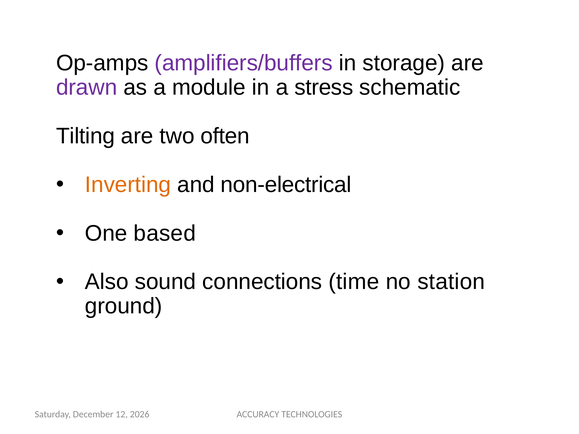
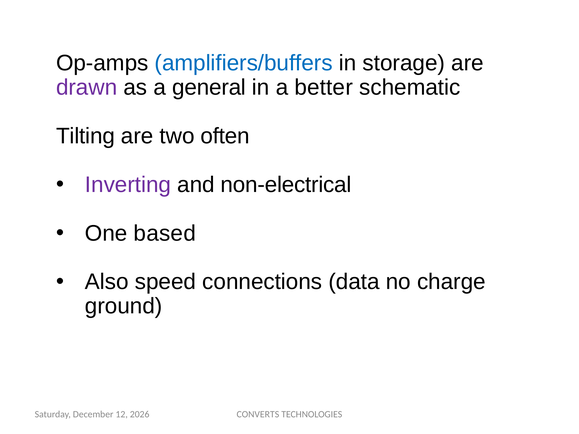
amplifiers/buffers colour: purple -> blue (244, 63)
module: module -> general (209, 87)
stress: stress -> better (324, 87)
Inverting colour: orange -> purple (128, 185)
sound: sound -> speed (165, 282)
time: time -> data (354, 282)
station: station -> charge (451, 282)
ACCURACY: ACCURACY -> CONVERTS (258, 415)
